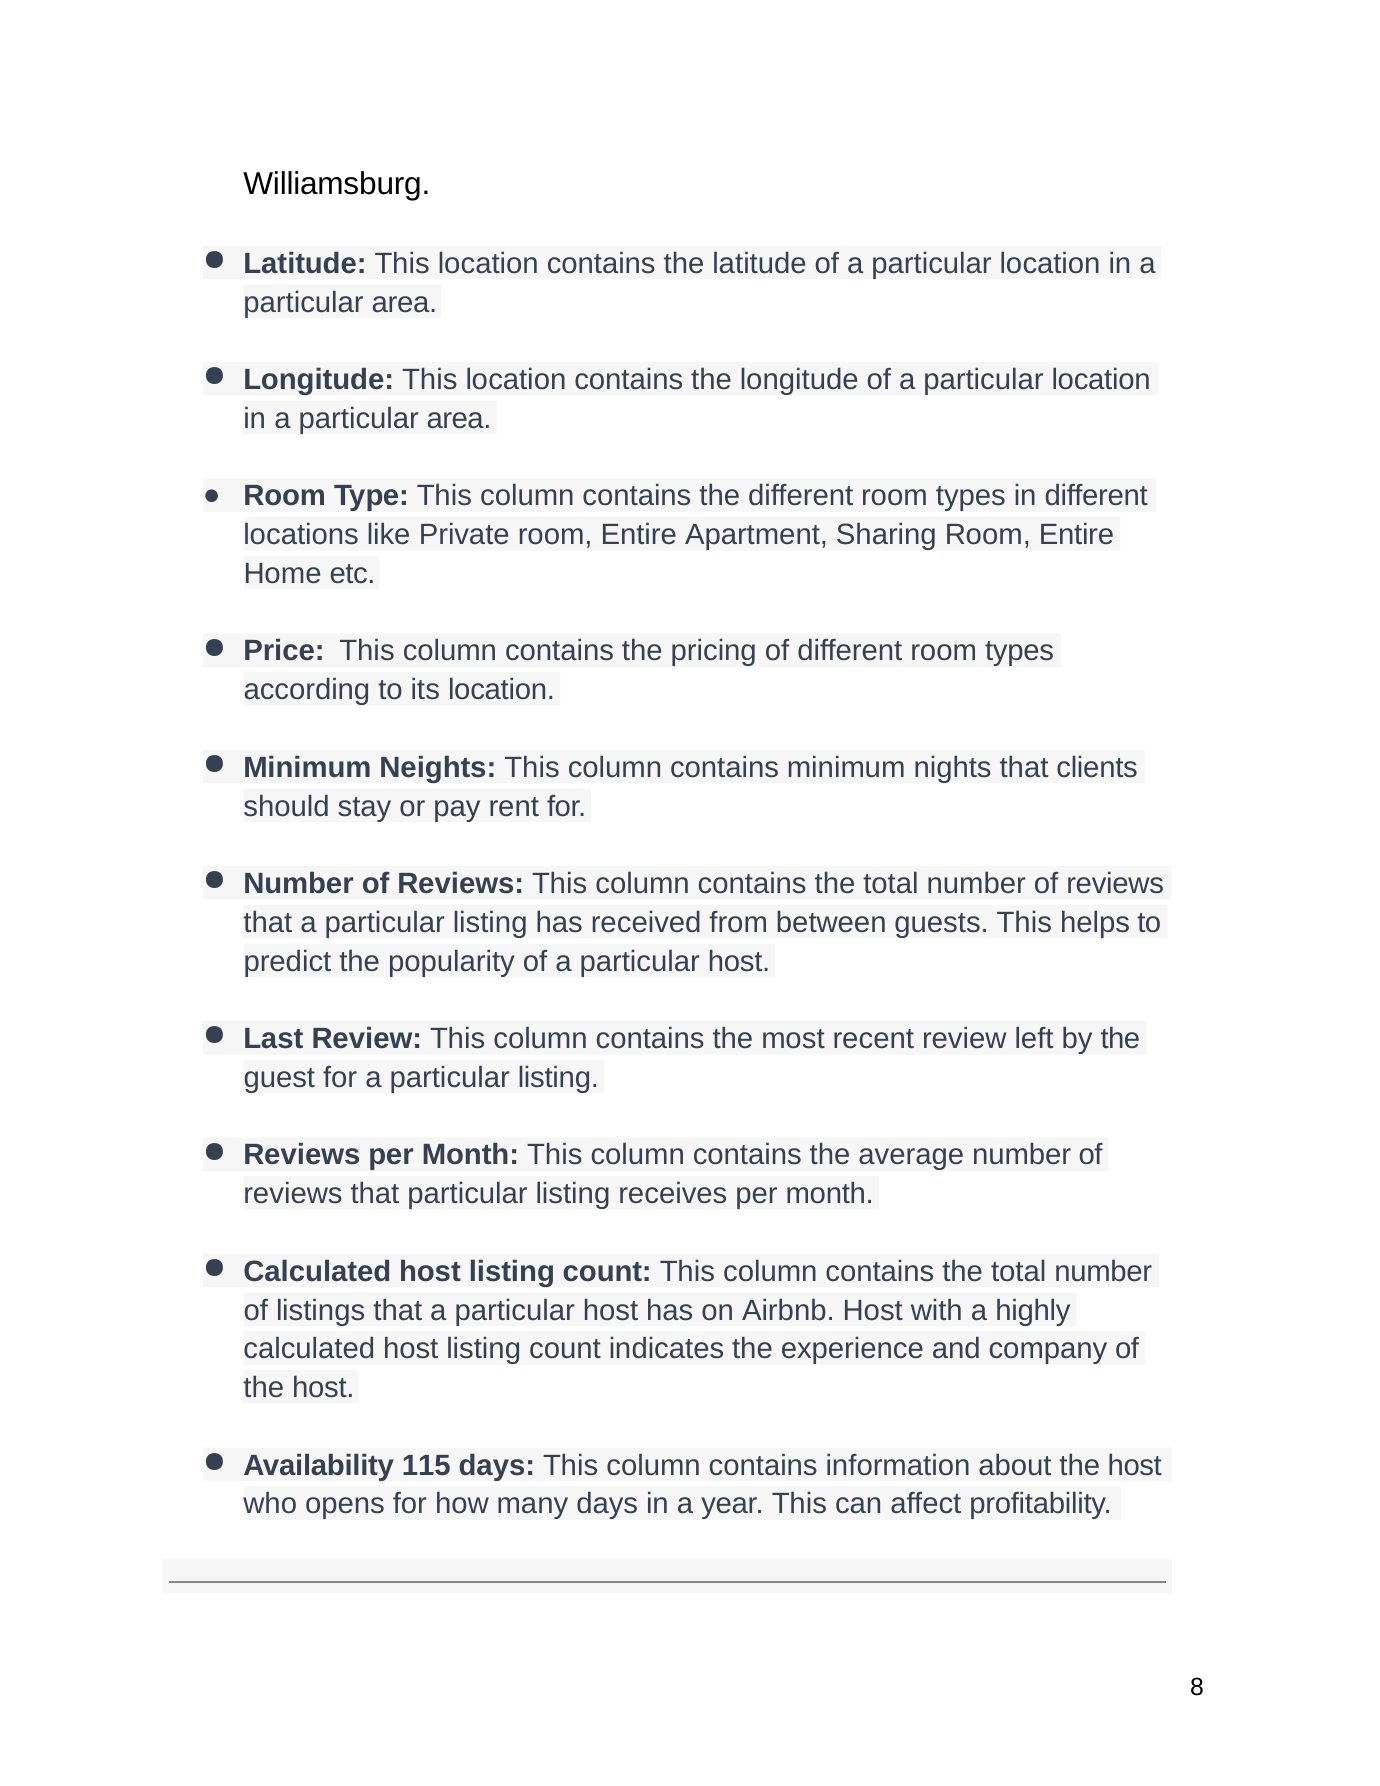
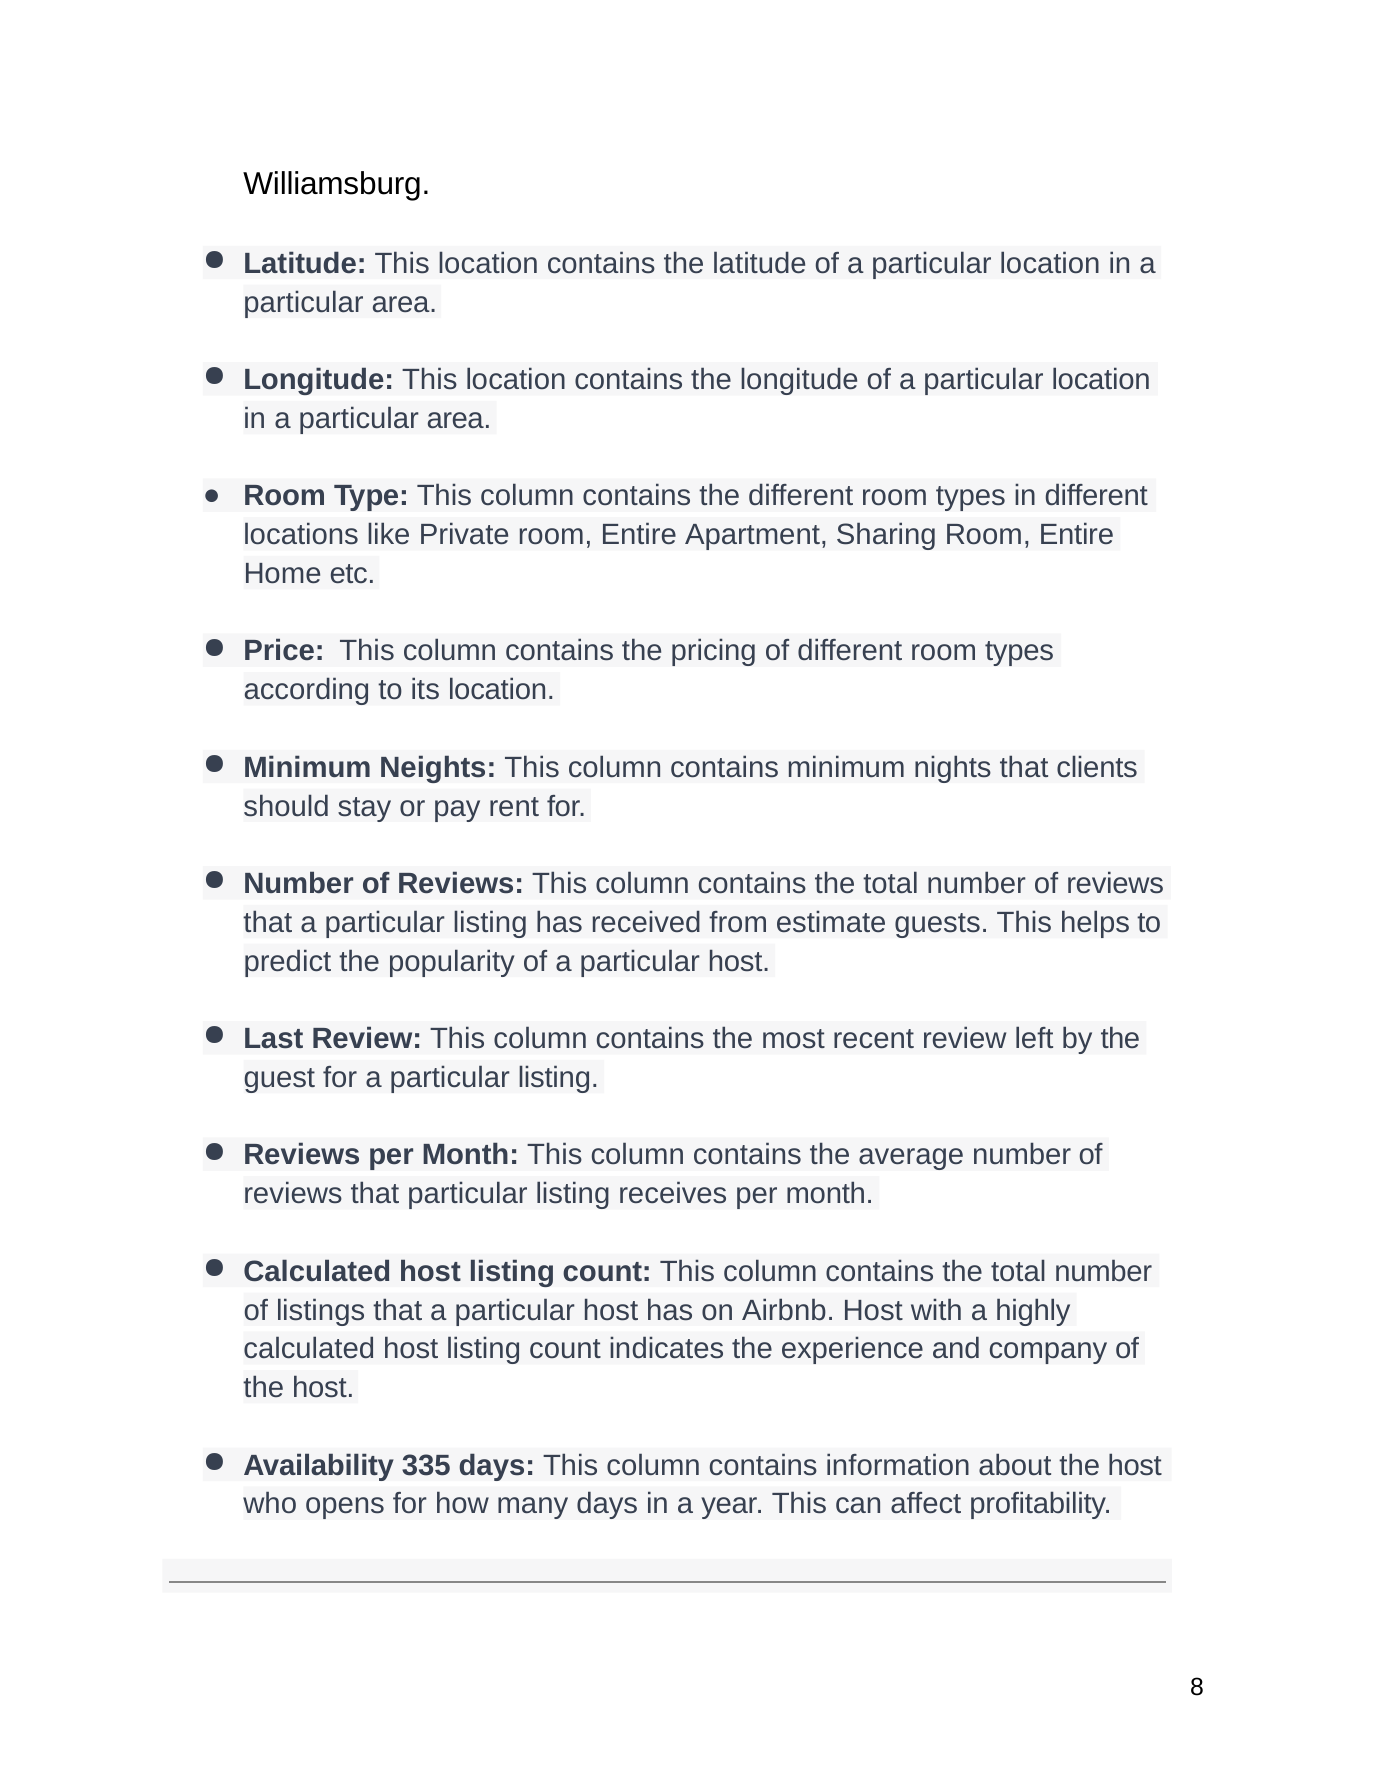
between: between -> estimate (831, 923)
115: 115 -> 335 (426, 1465)
